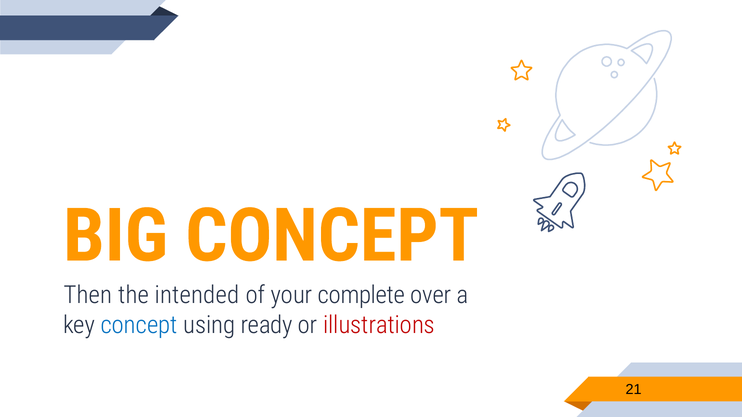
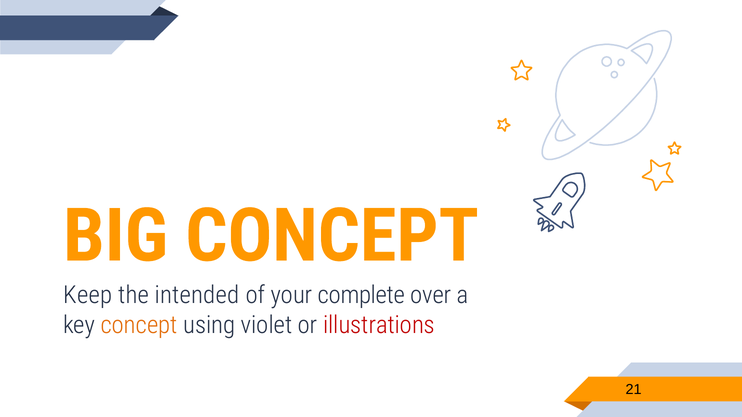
Then: Then -> Keep (88, 296)
concept colour: blue -> orange (139, 325)
ready: ready -> violet (267, 325)
